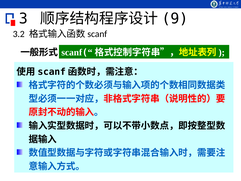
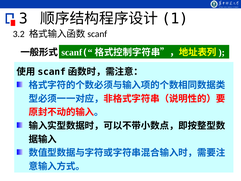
9: 9 -> 1 (175, 19)
